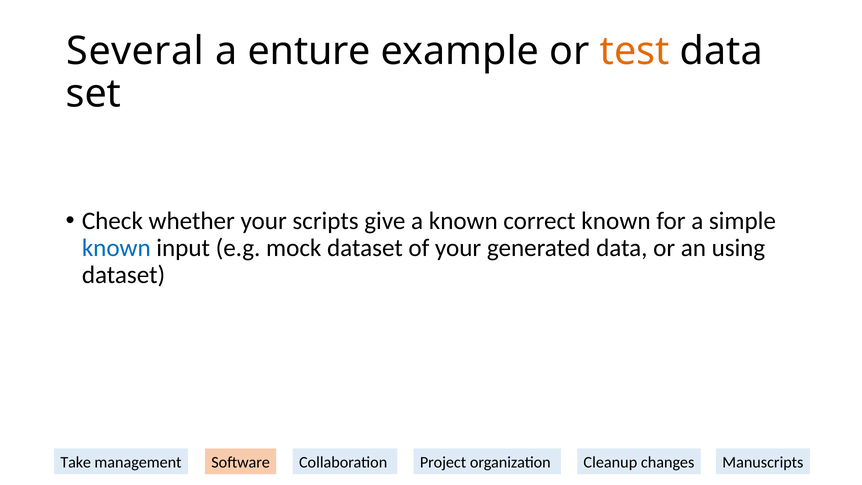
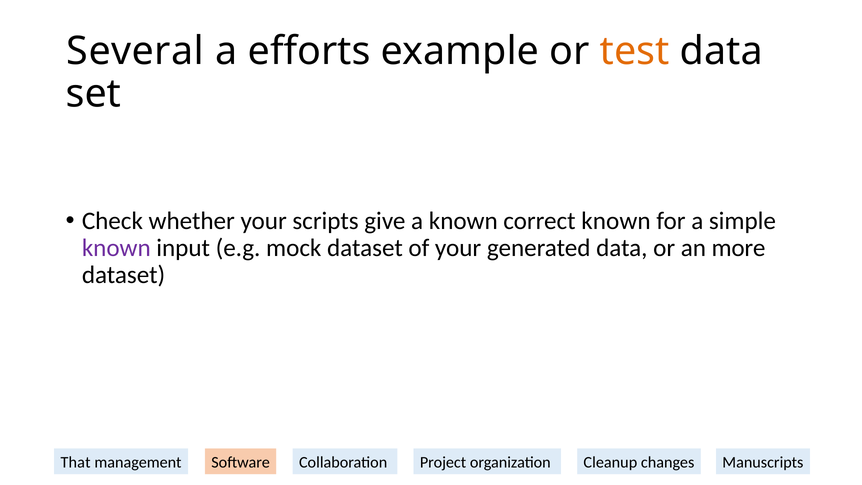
enture: enture -> efforts (309, 51)
known colour: blue -> purple (116, 248)
using: using -> more (739, 248)
Take: Take -> That (76, 462)
